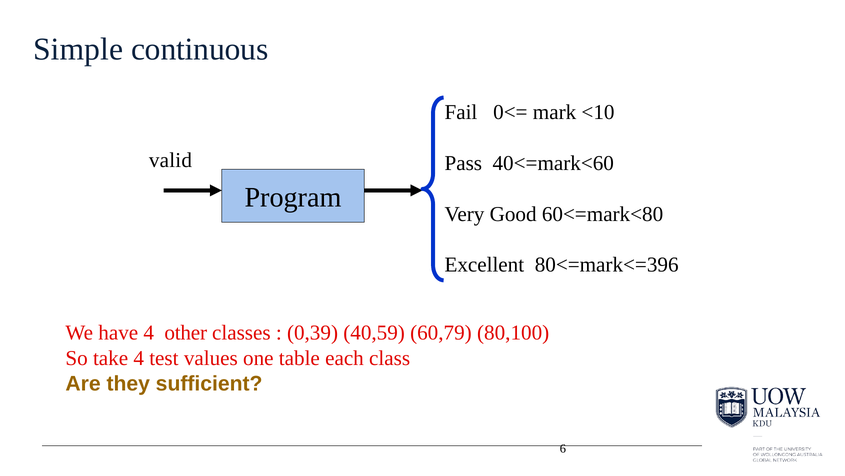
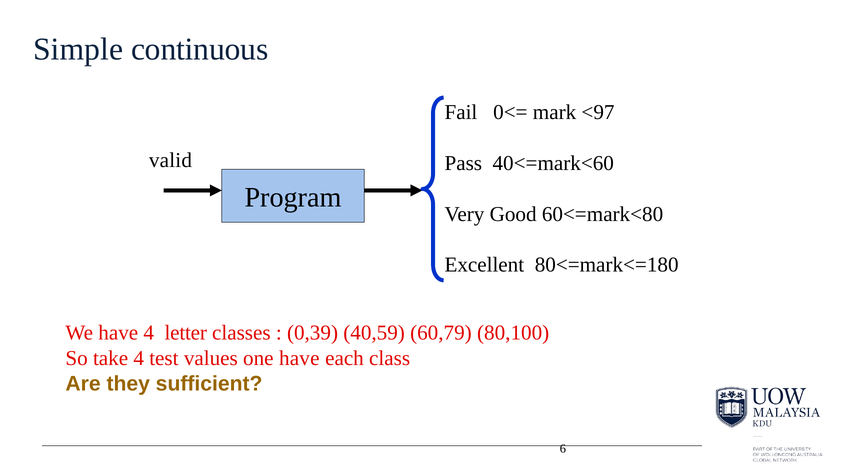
<10: <10 -> <97 (598, 112)
80<=mark<=396: 80<=mark<=396 -> 80<=mark<=180 (607, 264)
other: other -> letter (186, 333)
one table: table -> have (299, 358)
